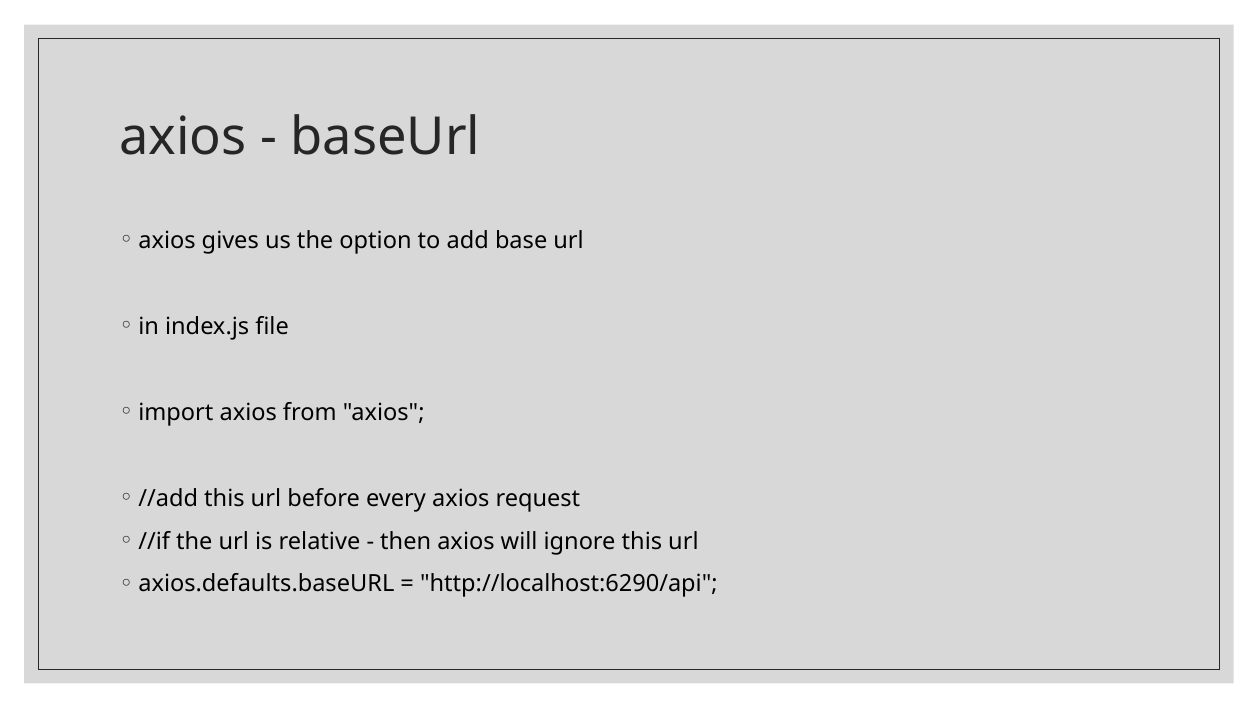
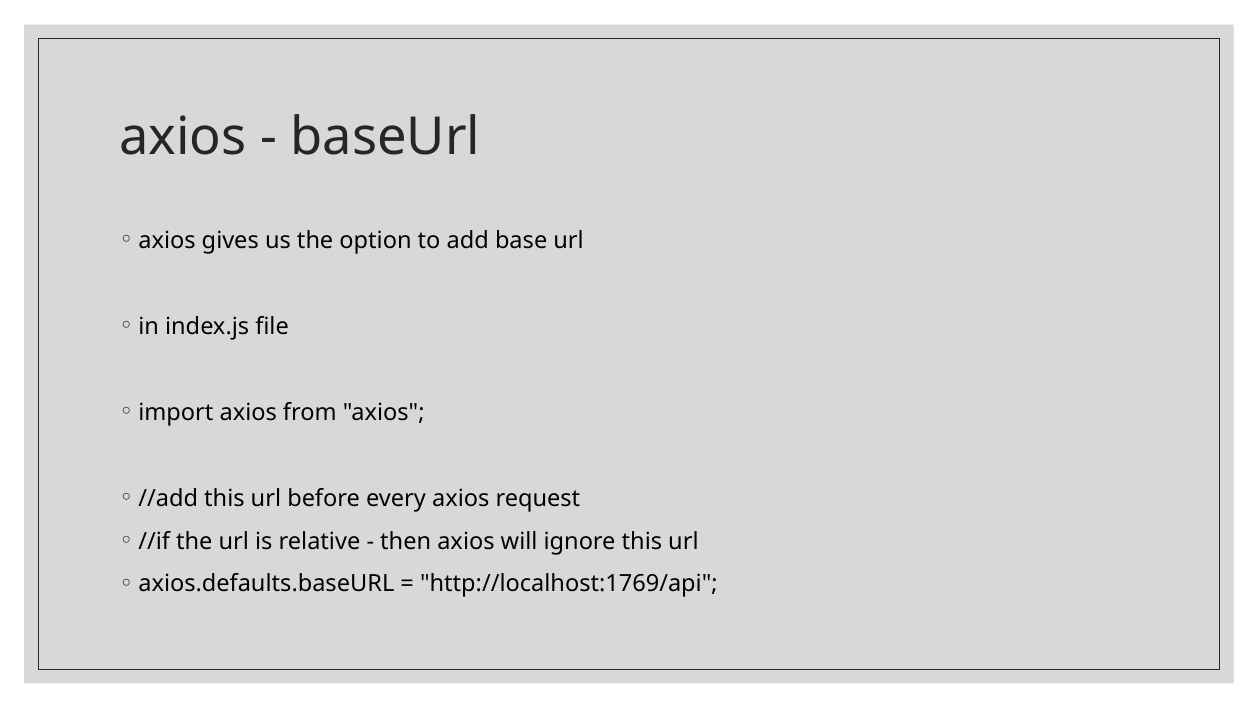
http://localhost:6290/api: http://localhost:6290/api -> http://localhost:1769/api (569, 584)
